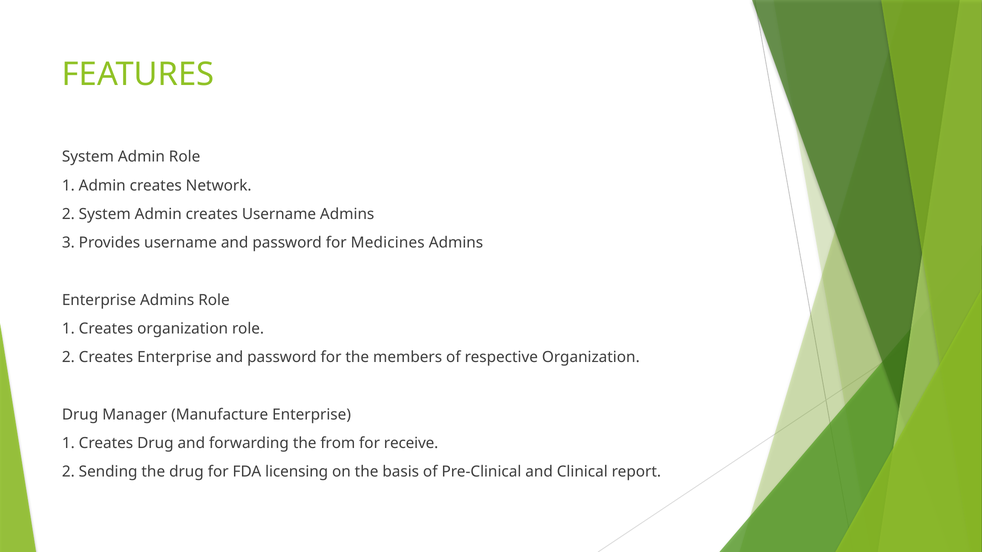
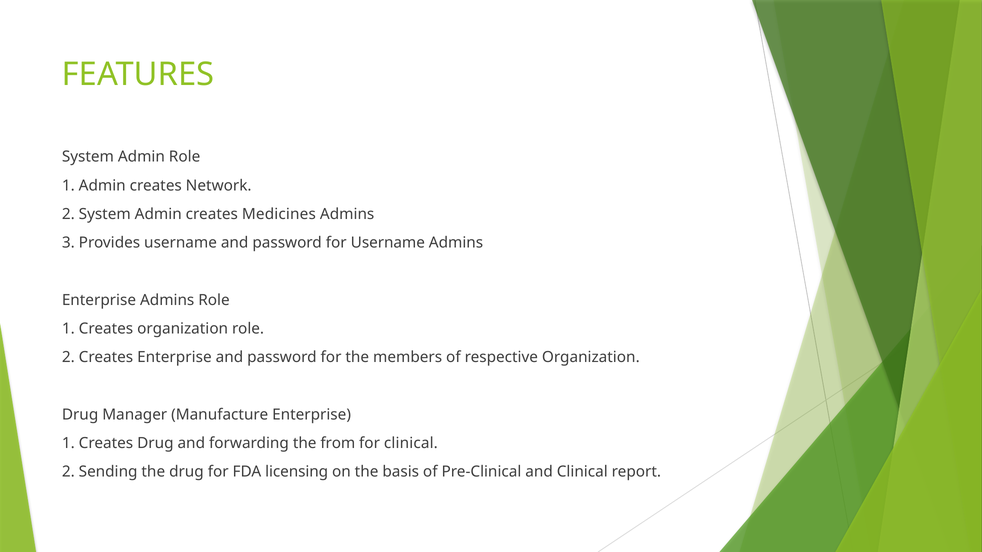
creates Username: Username -> Medicines (279, 214)
for Medicines: Medicines -> Username (388, 243)
for receive: receive -> clinical (411, 443)
